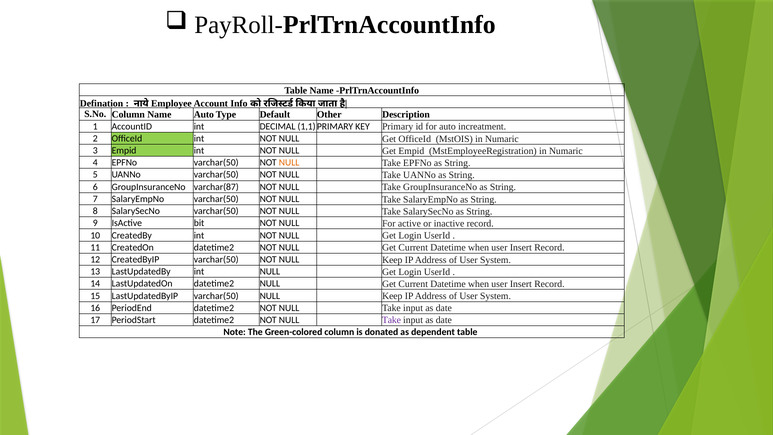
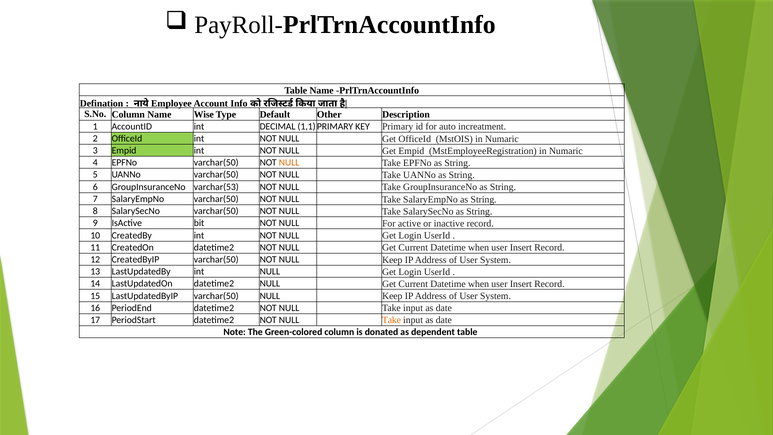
Name Auto: Auto -> Wise (204, 115)
varchar(87: varchar(87 -> varchar(53 (216, 187)
Take colour: purple -> orange (392, 320)
